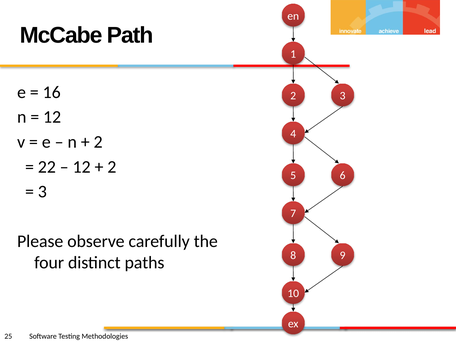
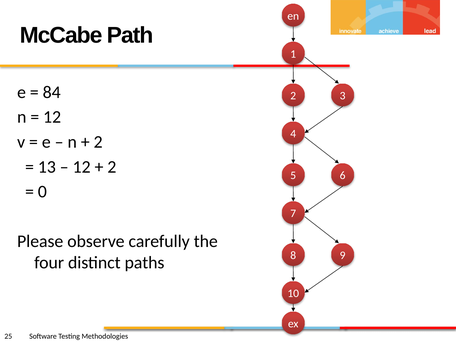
16: 16 -> 84 (52, 92)
22: 22 -> 13 (47, 167)
3: 3 -> 0 (42, 192)
